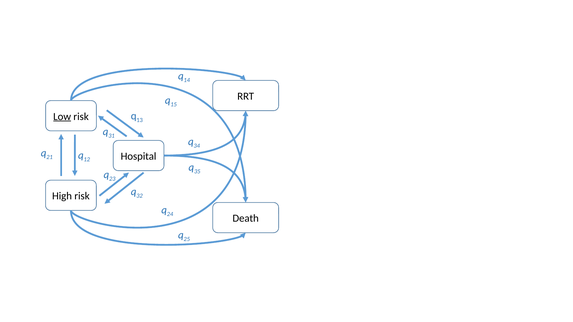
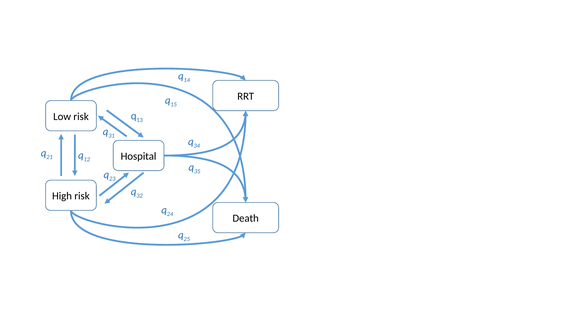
Low underline: present -> none (62, 117)
